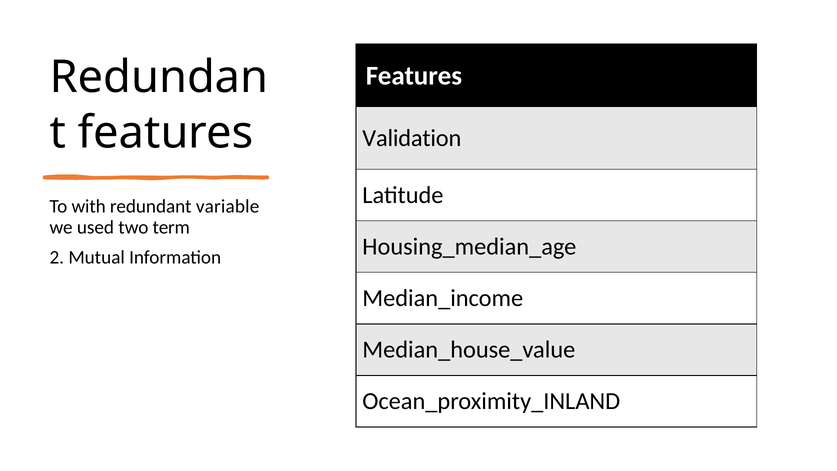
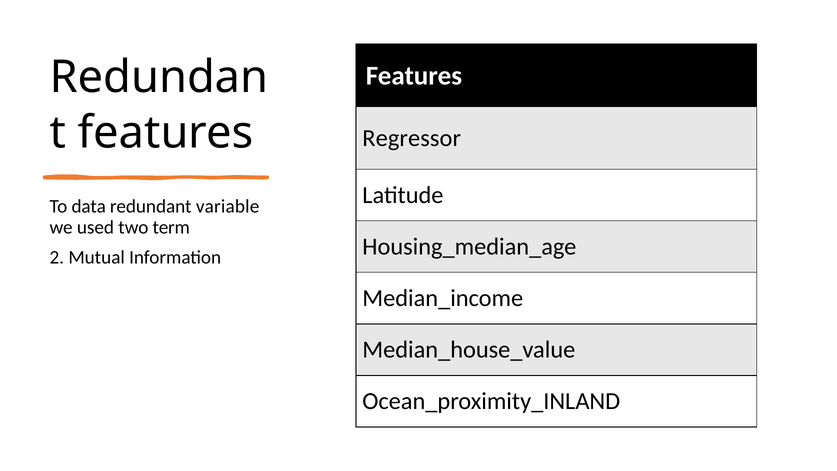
Validation: Validation -> Regressor (412, 138)
with: with -> data (89, 206)
